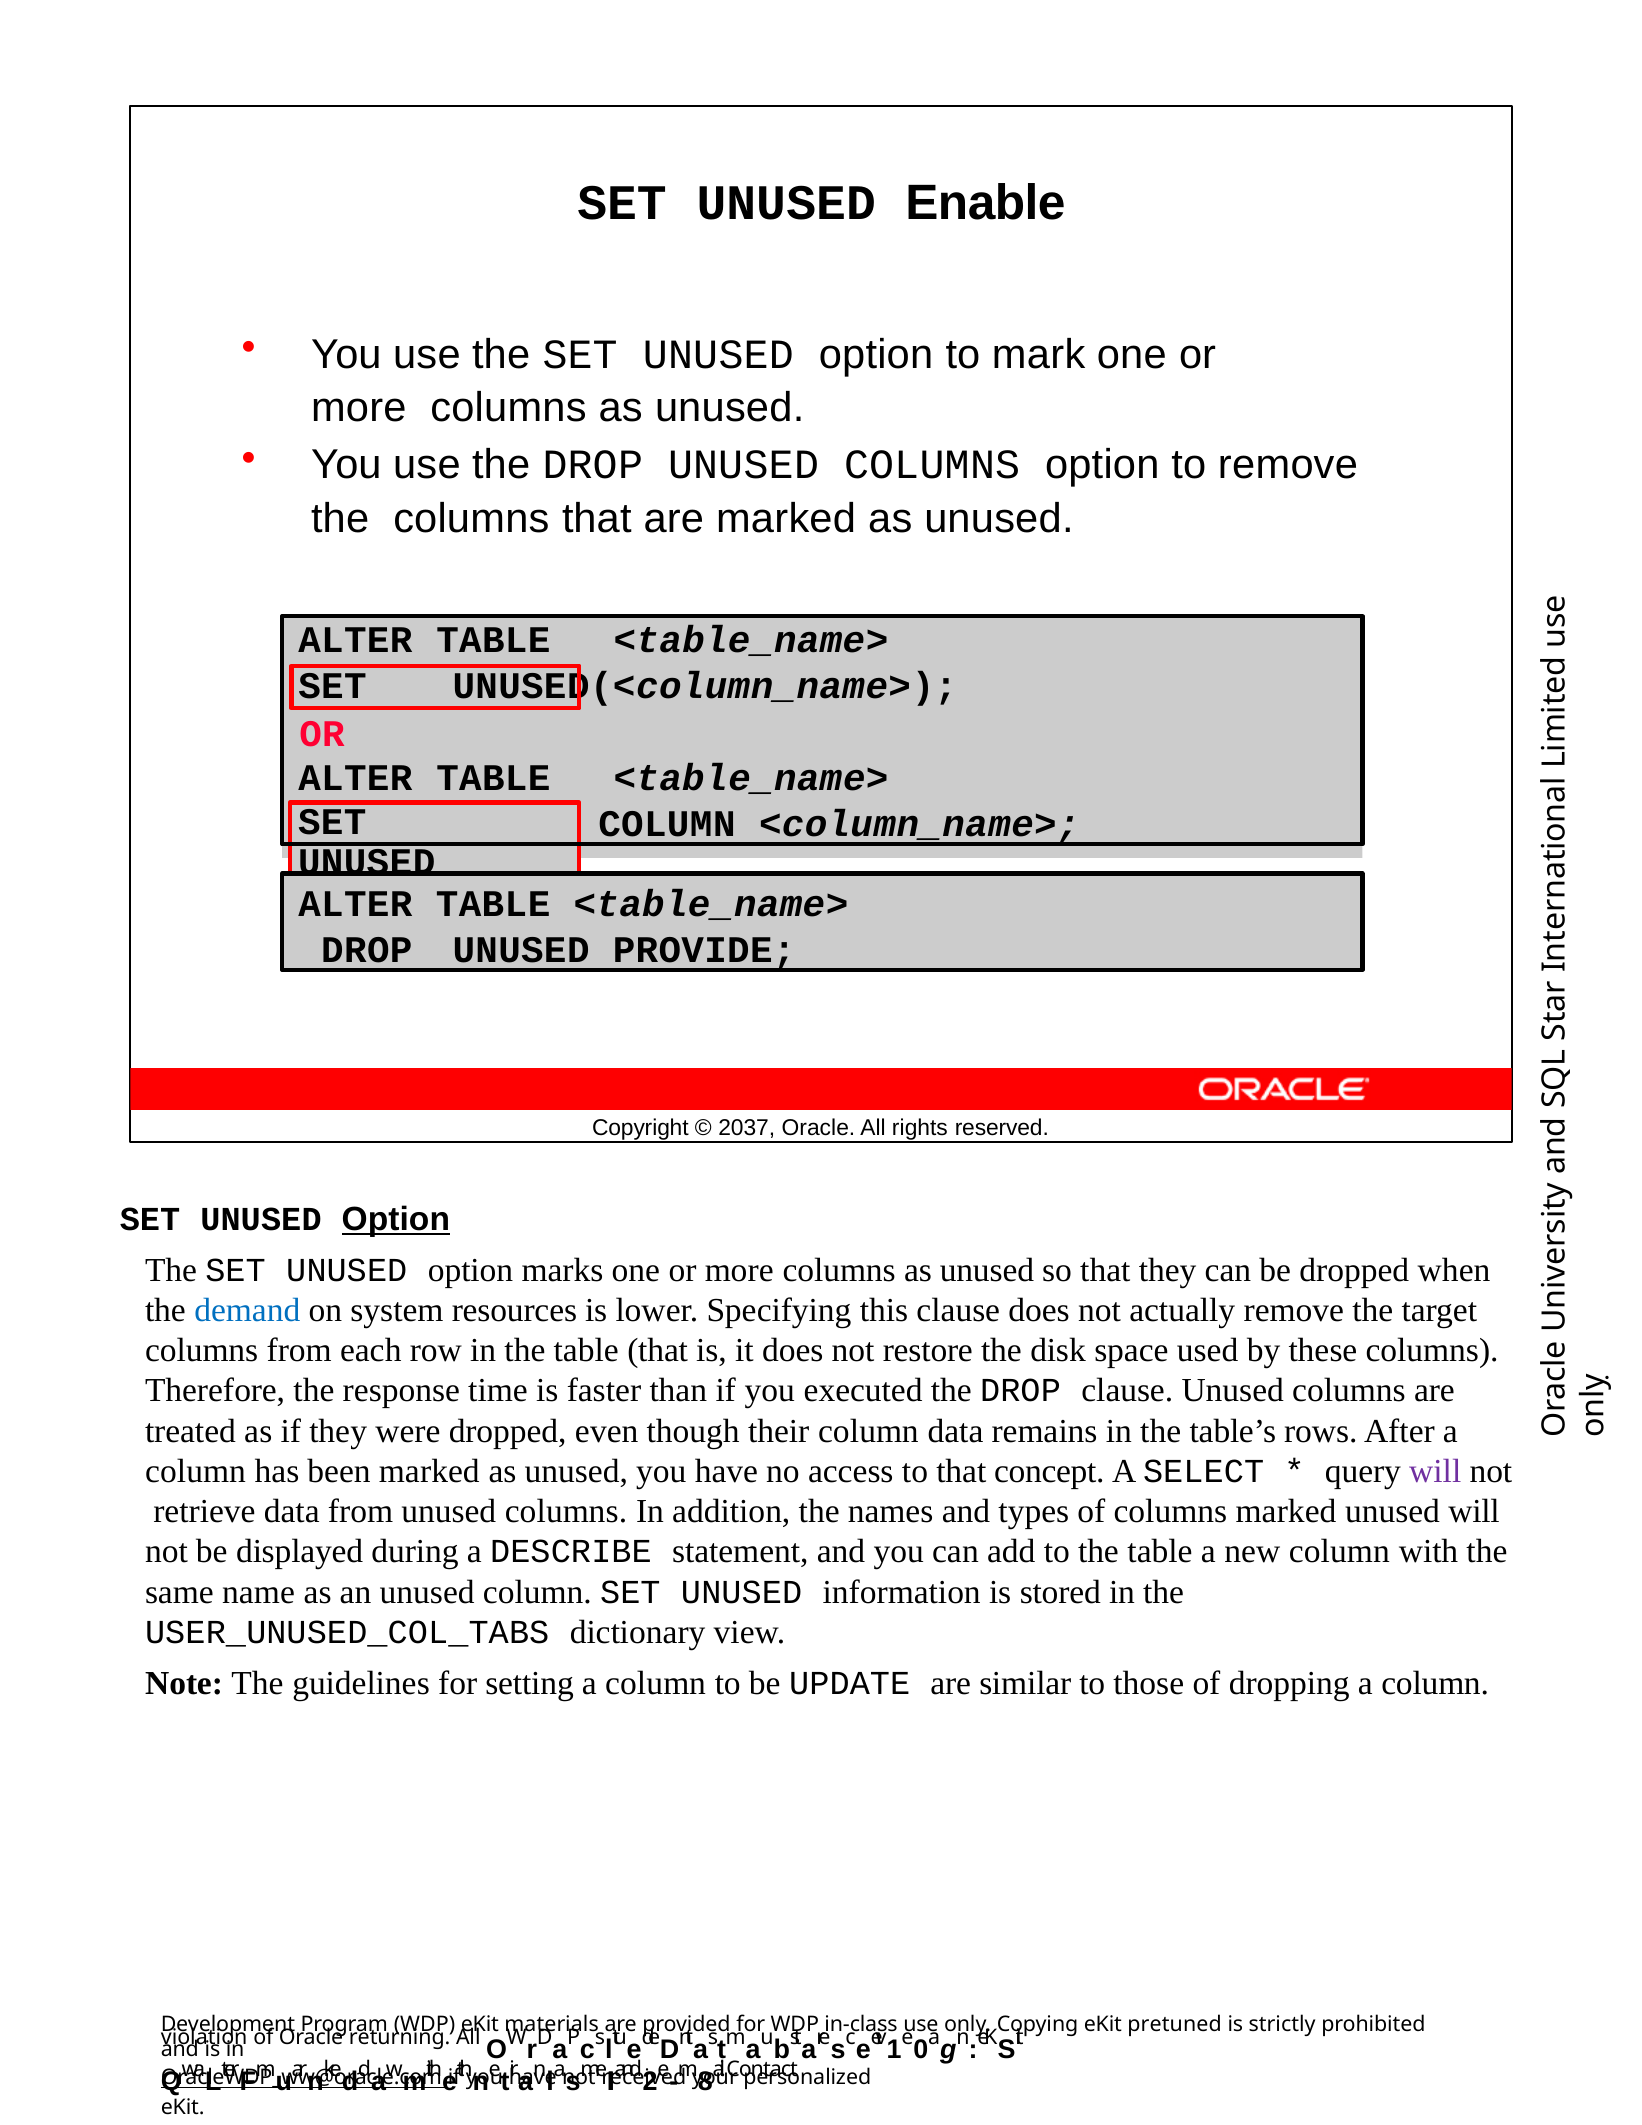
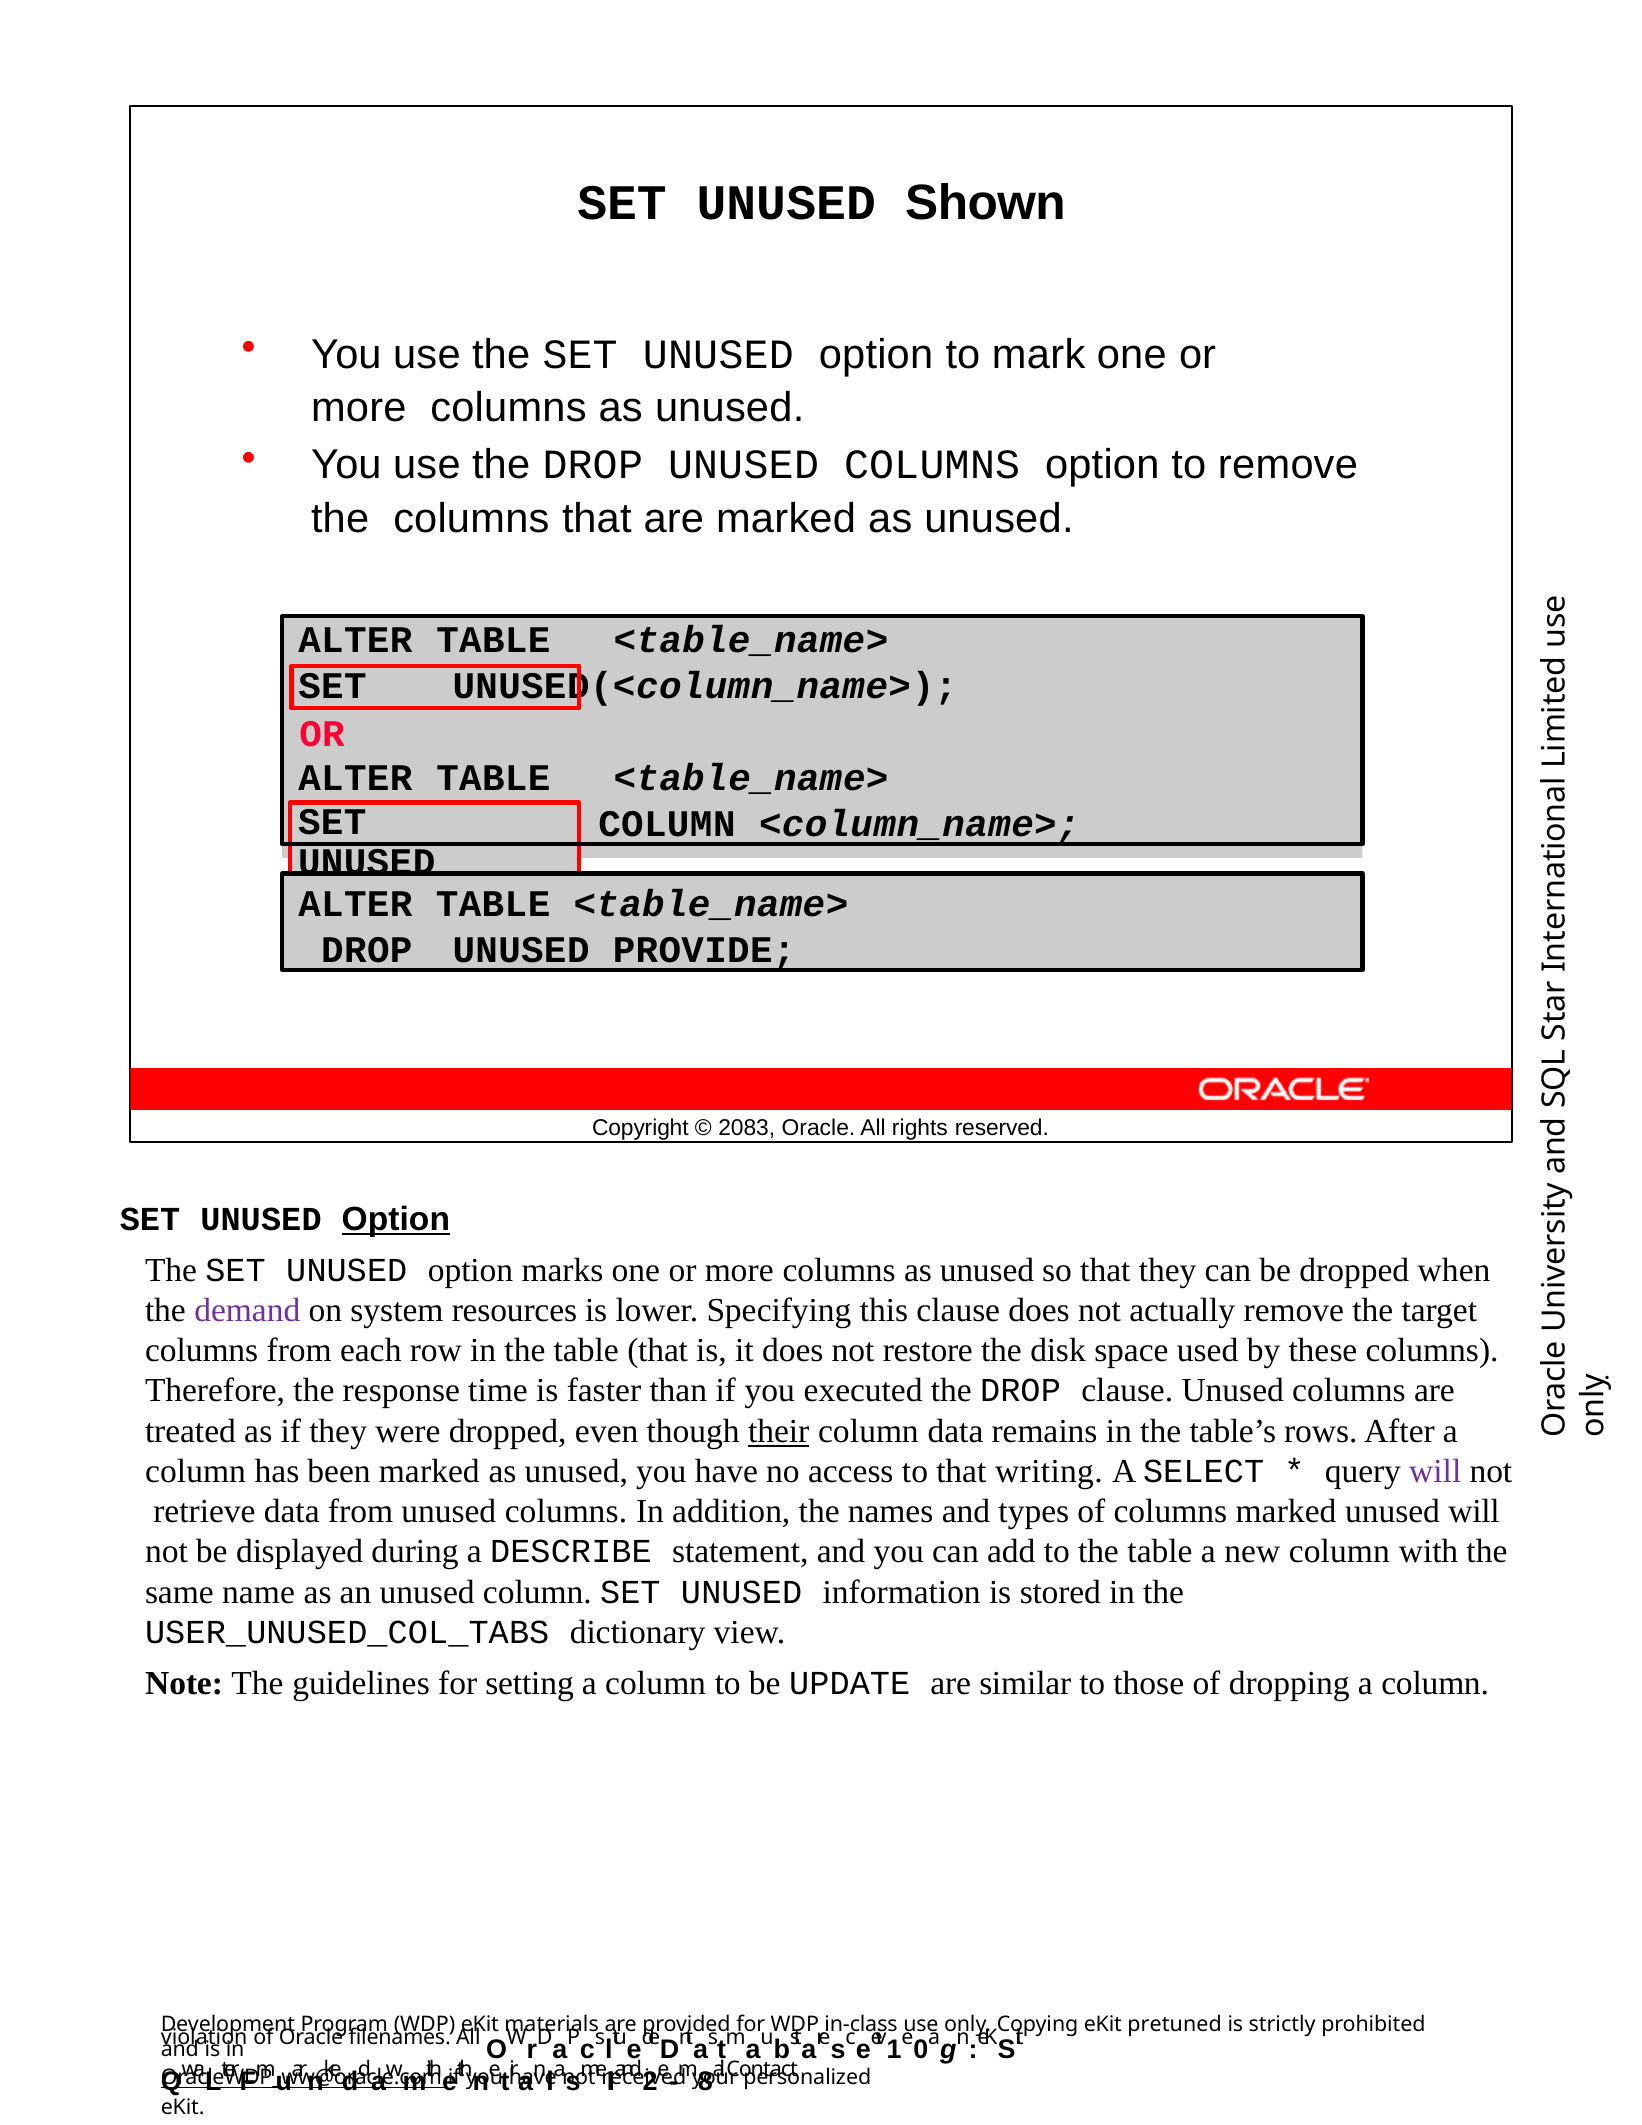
Enable: Enable -> Shown (985, 203)
2037: 2037 -> 2083 (747, 1127)
demand colour: blue -> purple (247, 1310)
their underline: none -> present (779, 1431)
concept: concept -> writing (1049, 1471)
returning: returning -> filenames (400, 2037)
